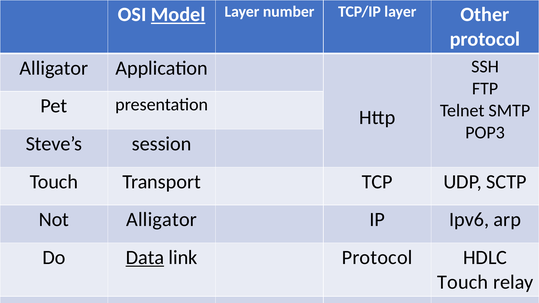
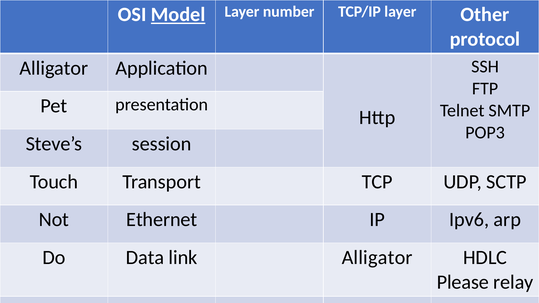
Not Alligator: Alligator -> Ethernet (162, 220)
Data underline: present -> none (145, 258)
link Protocol: Protocol -> Alligator (377, 258)
Touch: Touch -> Please (463, 282)
